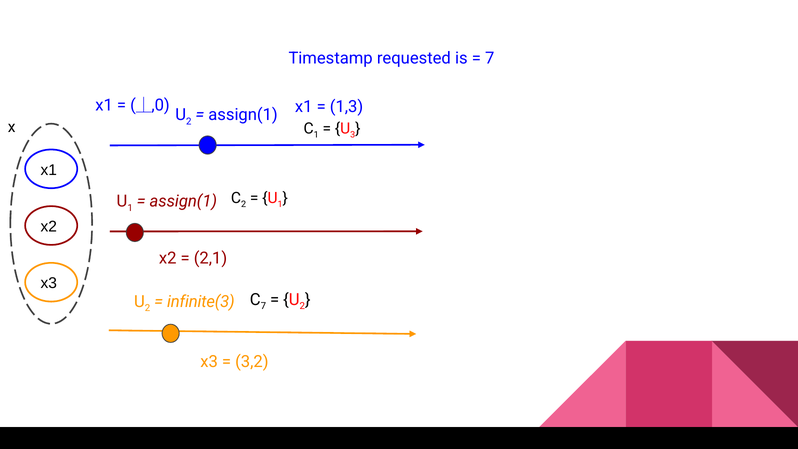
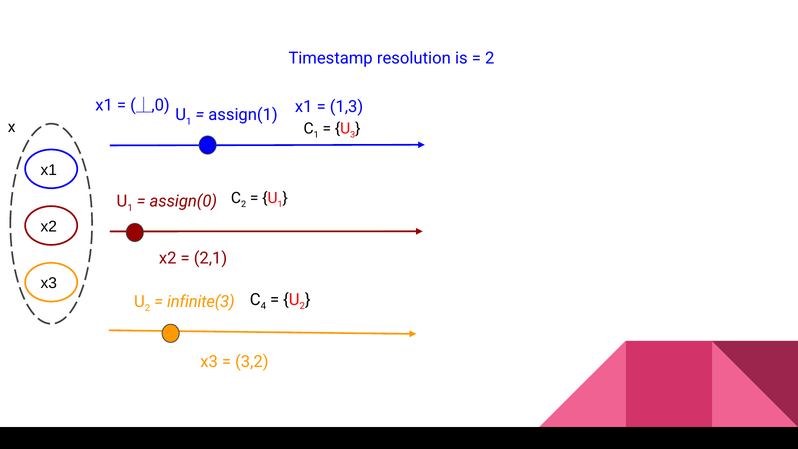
requested: requested -> resolution (414, 58)
7: 7 -> 2 (490, 58)
2: 2 -> 1 (189, 121)
assign(1: assign(1 -> assign(0 (183, 201)
7: 7 -> 4 (263, 306)
